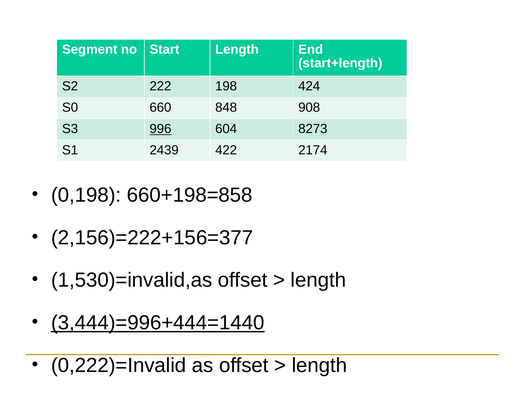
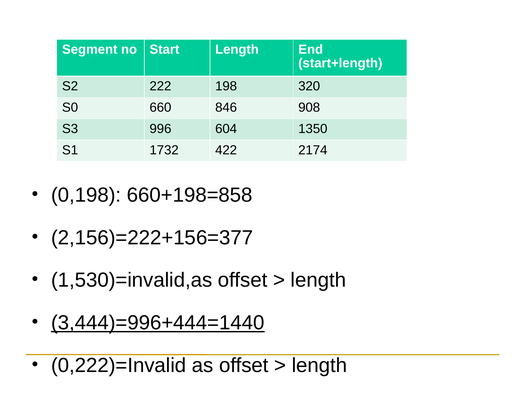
424: 424 -> 320 (309, 86)
848: 848 -> 846 (226, 108)
996 underline: present -> none (160, 129)
8273: 8273 -> 1350 (313, 129)
2439: 2439 -> 1732 (164, 150)
